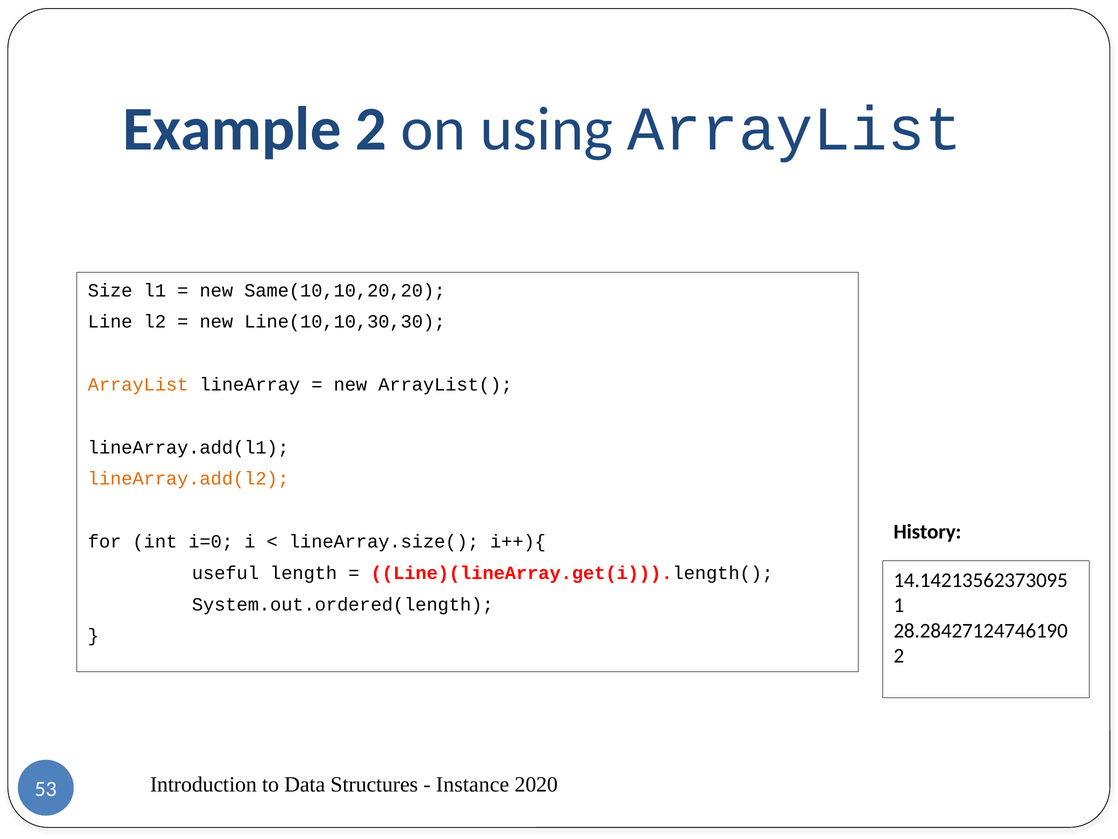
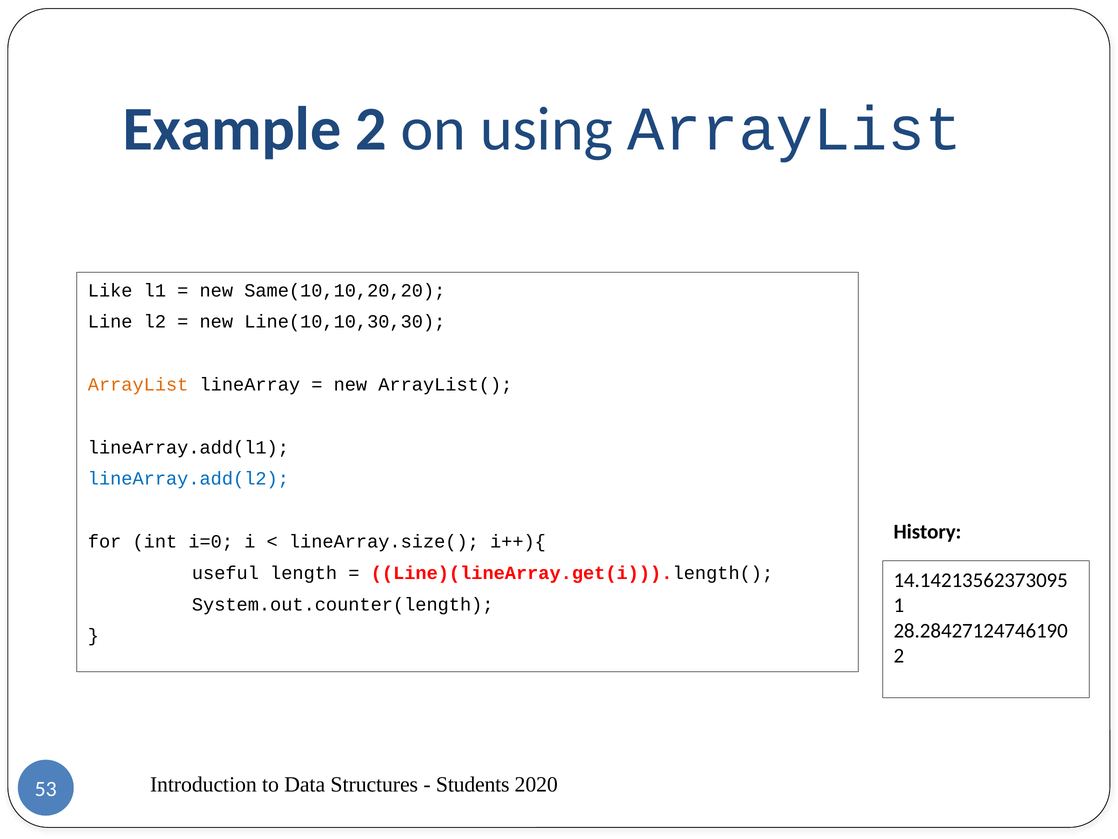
Size: Size -> Like (110, 290)
lineArray.add(l2 colour: orange -> blue (188, 479)
System.out.ordered(length: System.out.ordered(length -> System.out.counter(length (343, 604)
Instance: Instance -> Students (473, 784)
